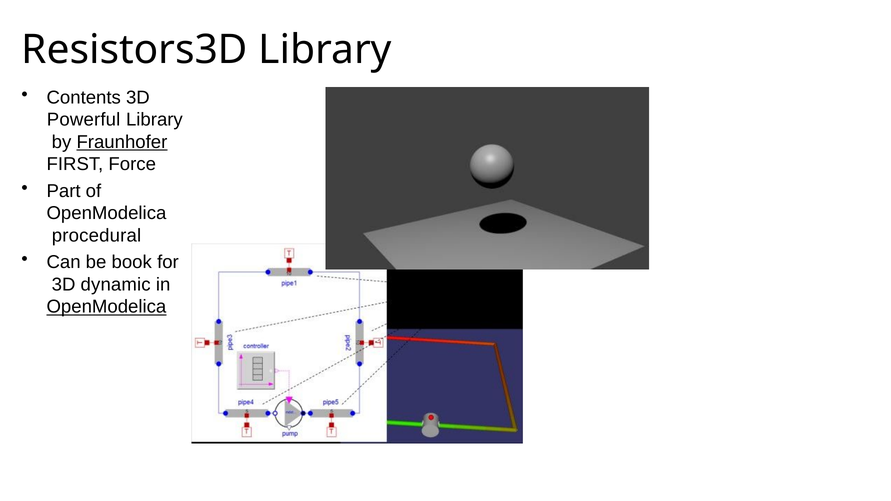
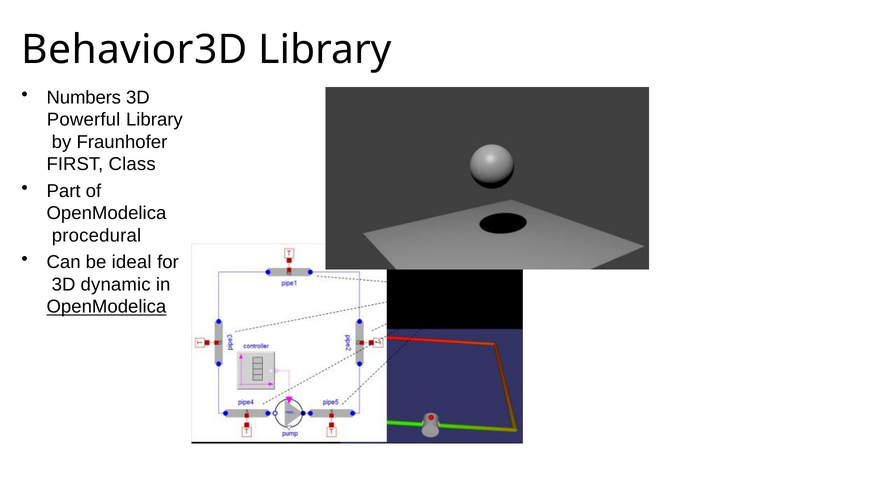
Resistors3D: Resistors3D -> Behavior3D (134, 50)
Contents: Contents -> Numbers (84, 98)
Fraunhofer underline: present -> none (122, 142)
Force: Force -> Class (132, 164)
book: book -> ideal (132, 262)
